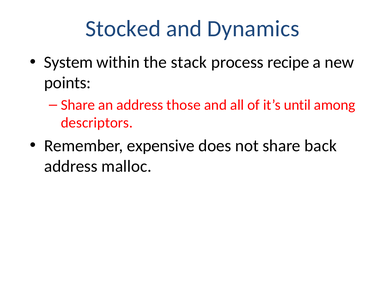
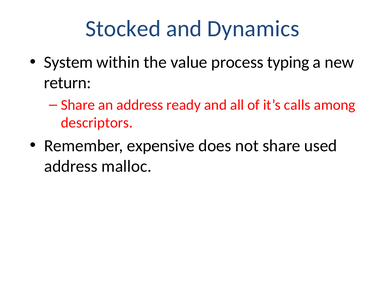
stack: stack -> value (189, 62)
recipe: recipe -> typing (288, 62)
points: points -> return (68, 83)
those: those -> ready (184, 105)
until: until -> calls (297, 105)
back: back -> used (321, 146)
